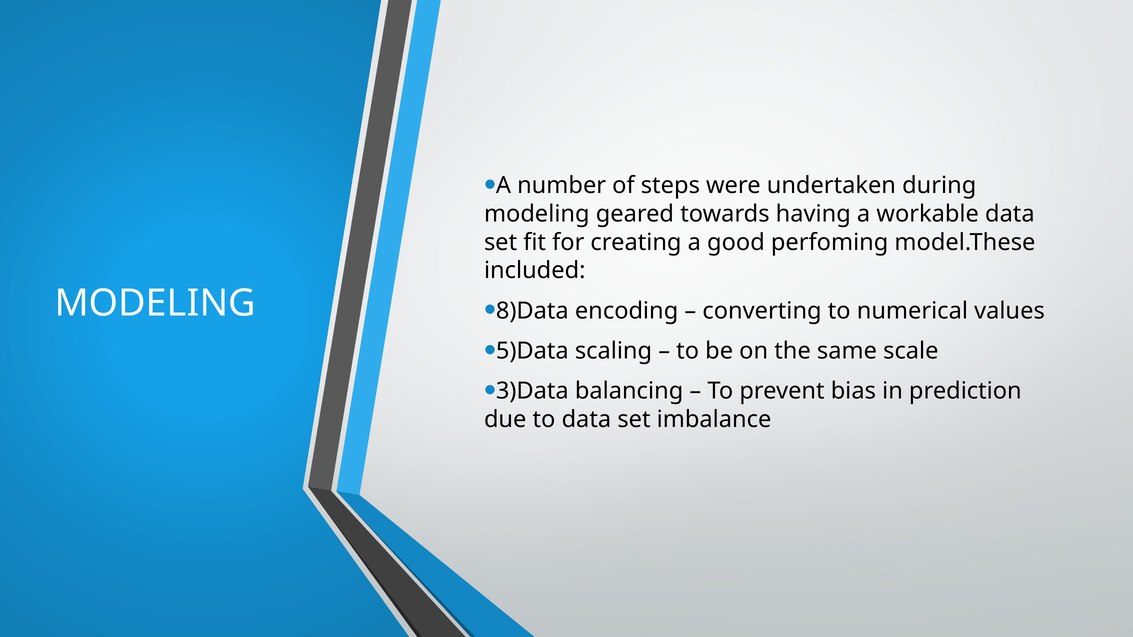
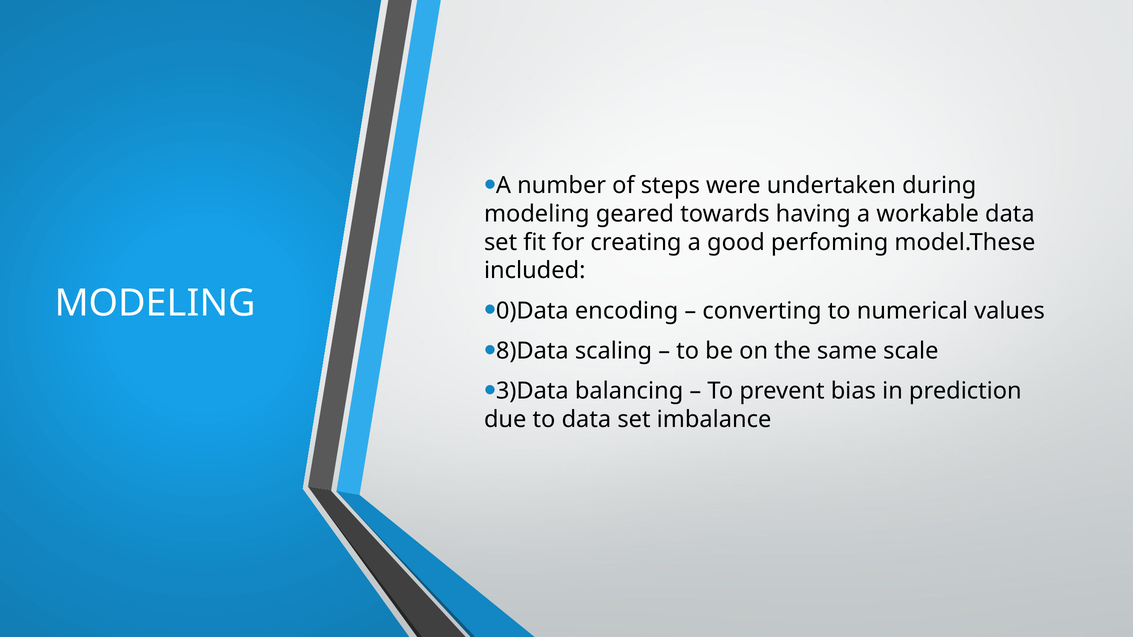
8)Data: 8)Data -> 0)Data (532, 311)
5)Data: 5)Data -> 8)Data (532, 351)
